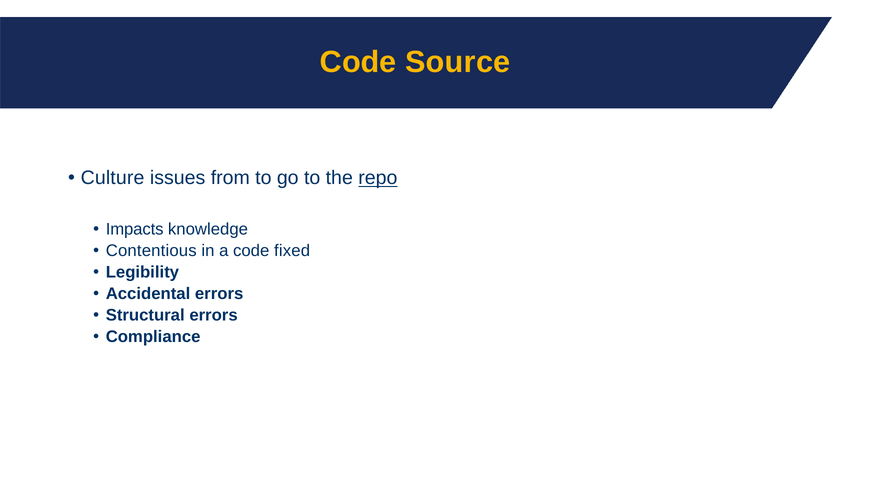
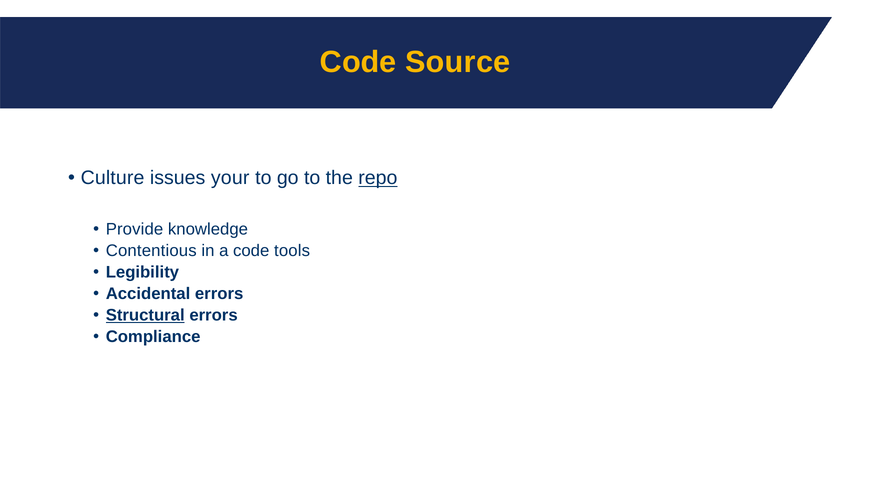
from: from -> your (230, 178)
Impacts: Impacts -> Provide (135, 229)
fixed: fixed -> tools (292, 251)
Structural underline: none -> present (145, 316)
